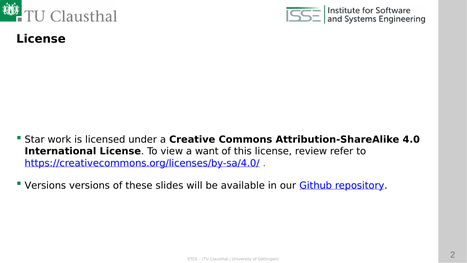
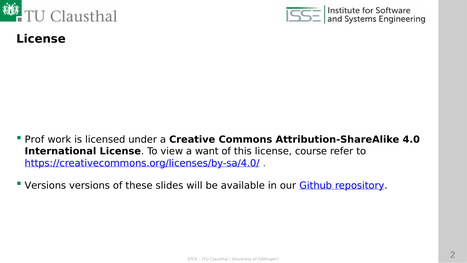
Star: Star -> Prof (34, 140)
review: review -> course (311, 151)
